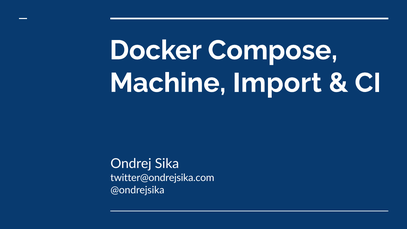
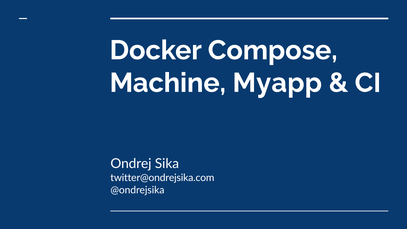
Import: Import -> Myapp (277, 83)
